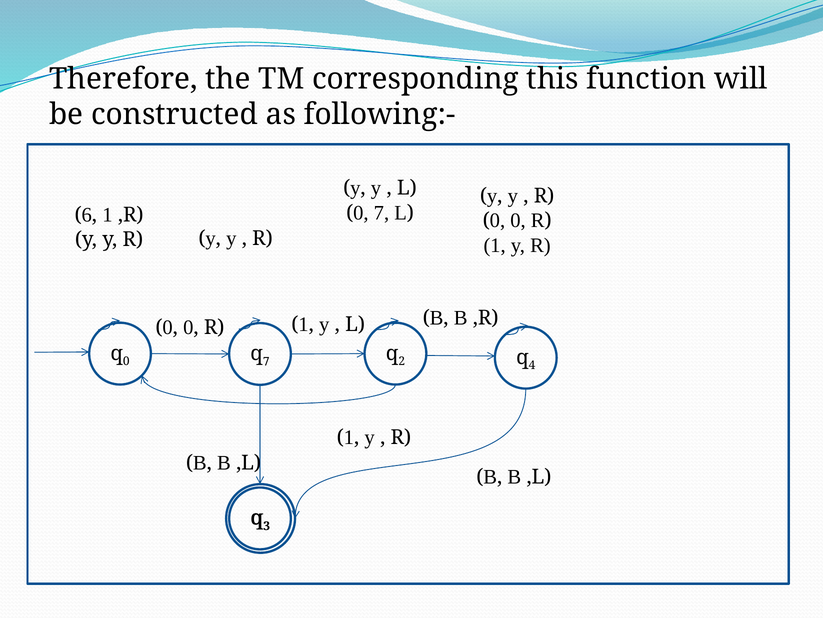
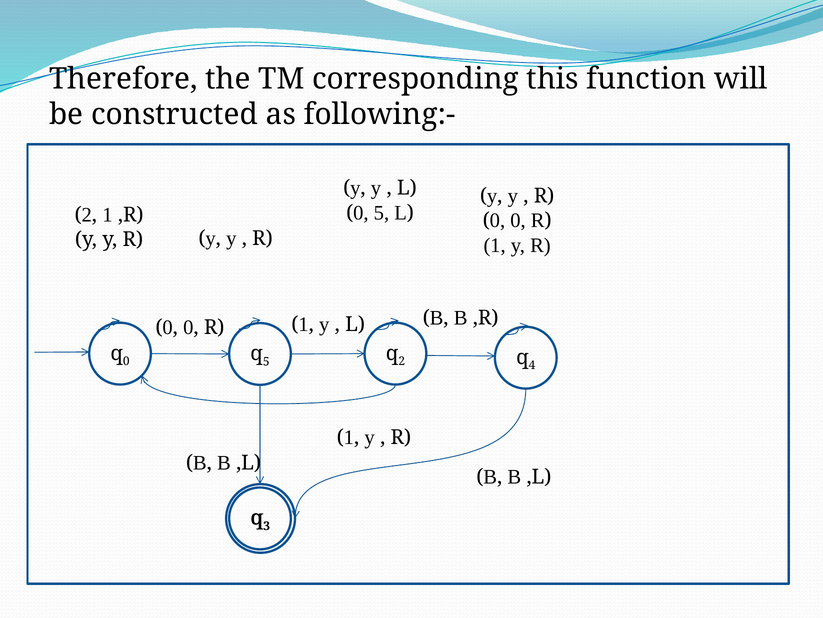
0 7: 7 -> 5 (381, 213)
6: 6 -> 2 (87, 214)
7: 7 -> 5 (266, 361)
